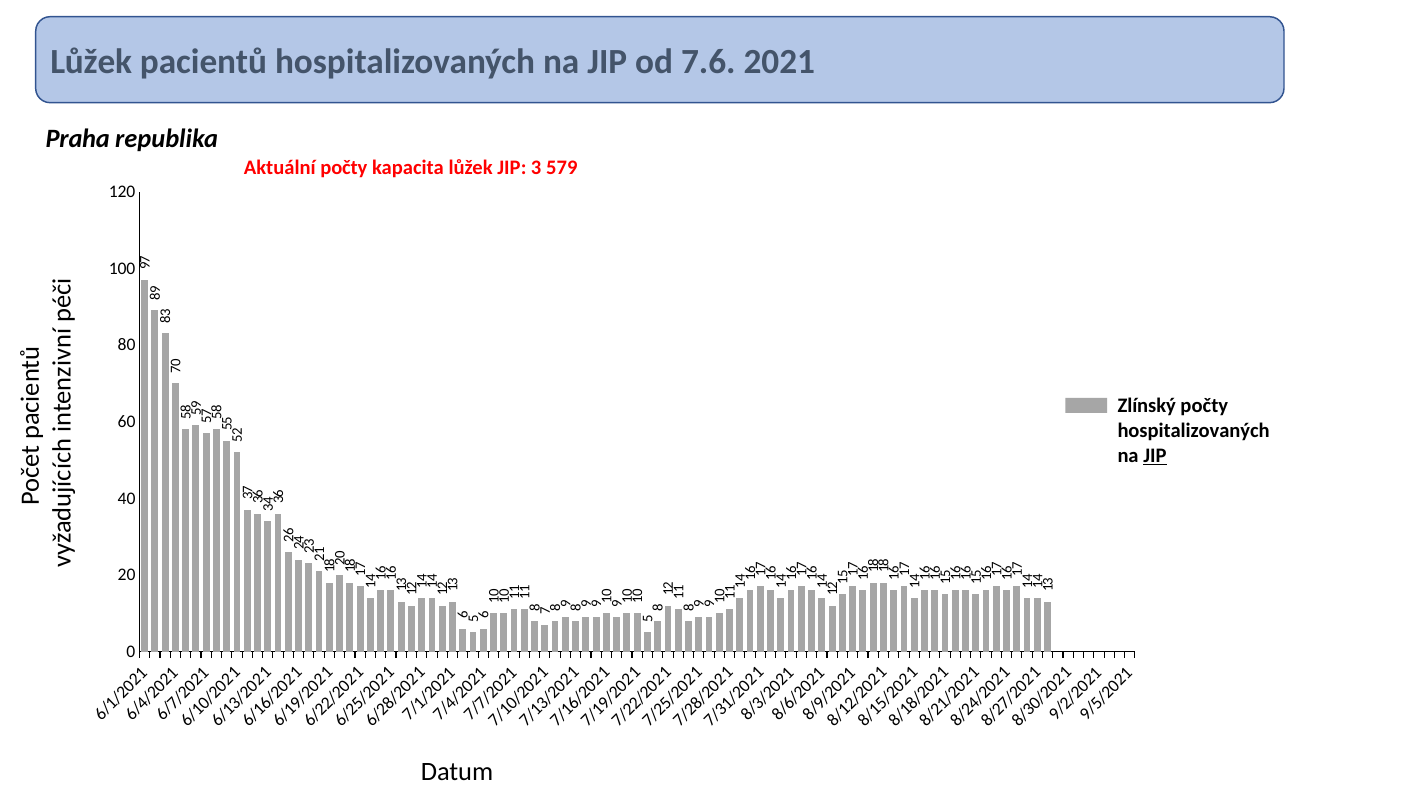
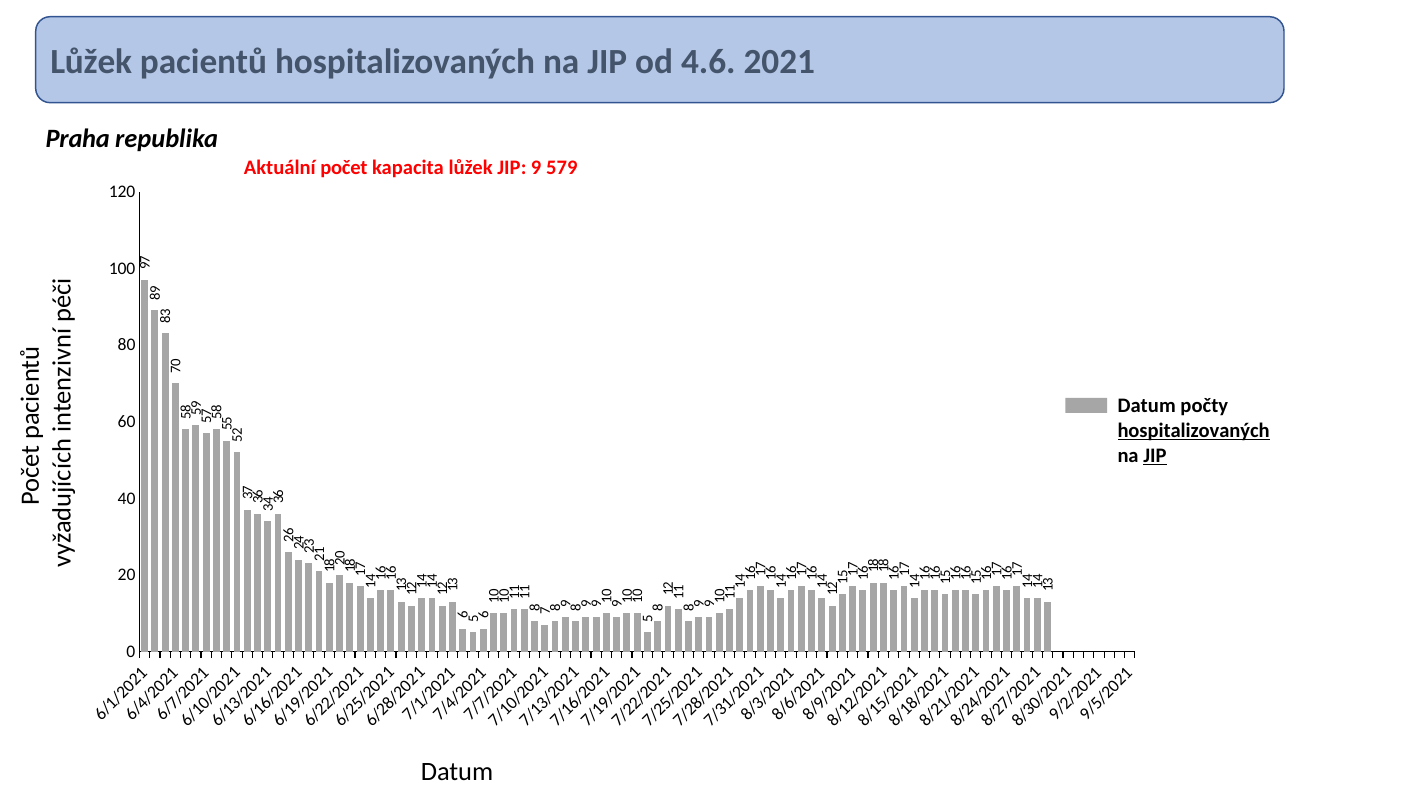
7.6: 7.6 -> 4.6 (708, 62)
Aktuální počty: počty -> počet (344, 167)
JIP 3: 3 -> 9 (536, 167)
Zlínský: Zlínský -> Datum (1147, 406)
hospitalizovaných underline: none -> present (1194, 431)
